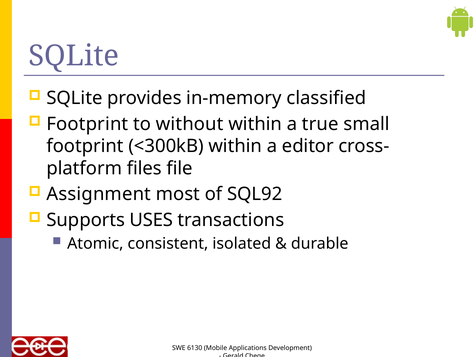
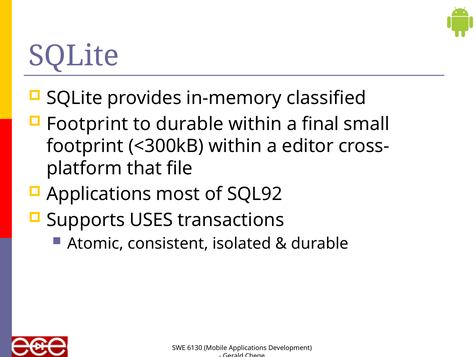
to without: without -> durable (190, 124)
true: true -> final (320, 124)
files: files -> that (144, 168)
Assignment: Assignment -> Applications (99, 194)
